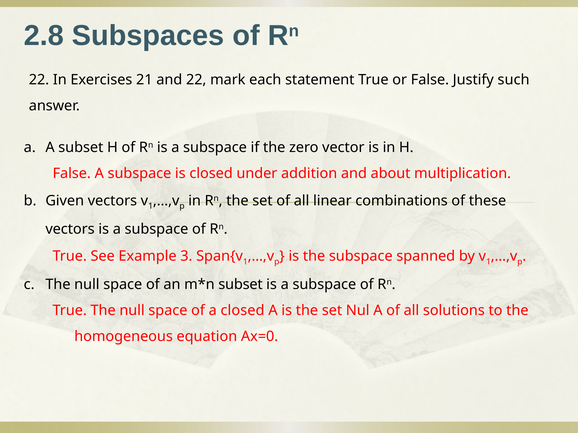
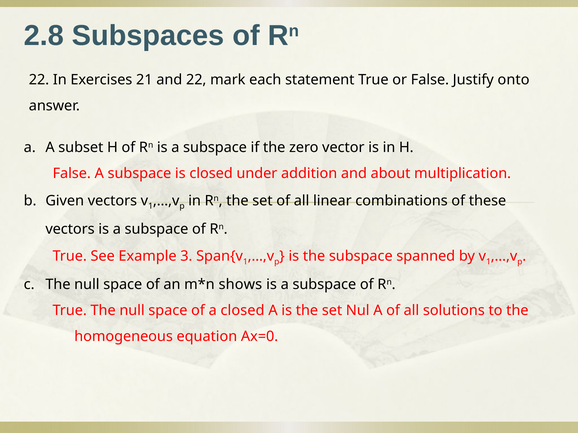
such: such -> onto (514, 80)
subset: subset -> shows (240, 285)
